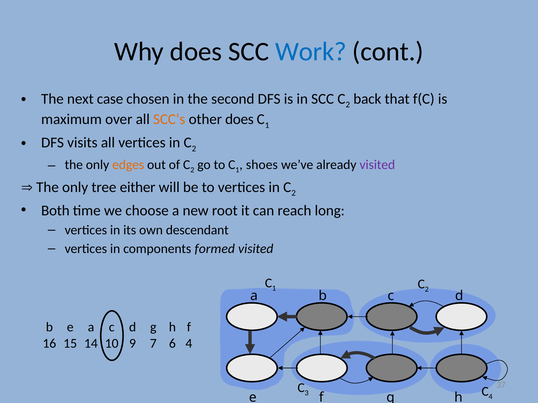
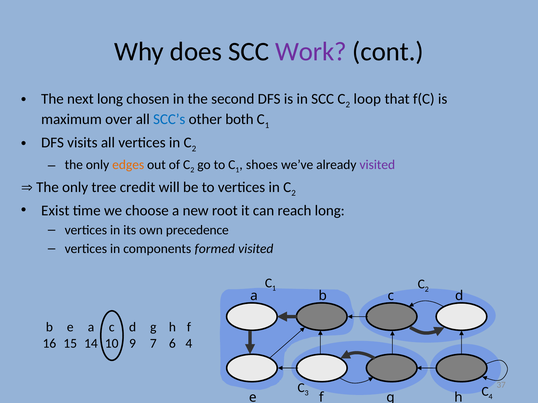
Work colour: blue -> purple (311, 52)
next case: case -> long (110, 99)
back: back -> loop (367, 99)
SCC’s colour: orange -> blue (169, 120)
other does: does -> both (239, 120)
either: either -> credit (138, 187)
Both: Both -> Exist (55, 211)
descendant: descendant -> precedence (197, 230)
